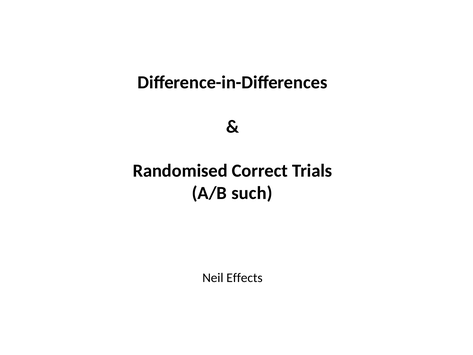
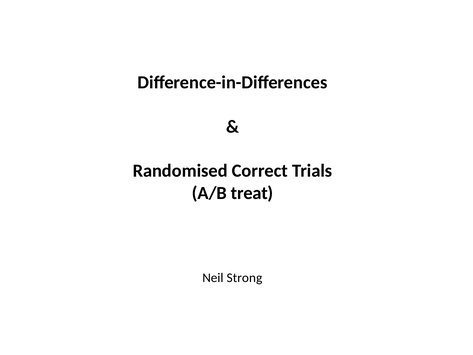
such: such -> treat (252, 193)
Effects: Effects -> Strong (244, 278)
